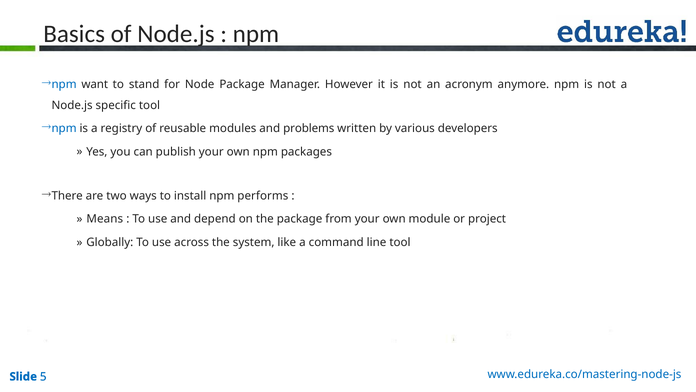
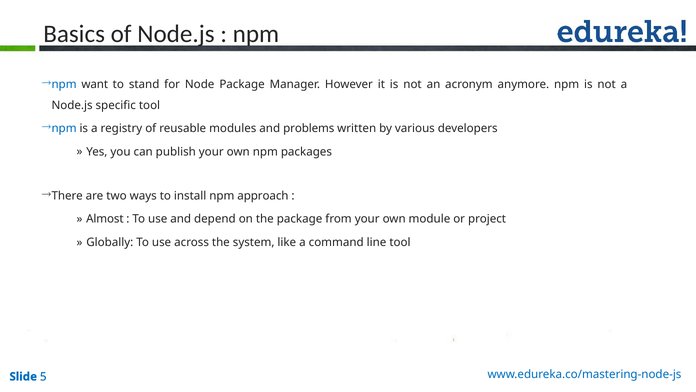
performs: performs -> approach (263, 196)
Means: Means -> Almost (105, 219)
